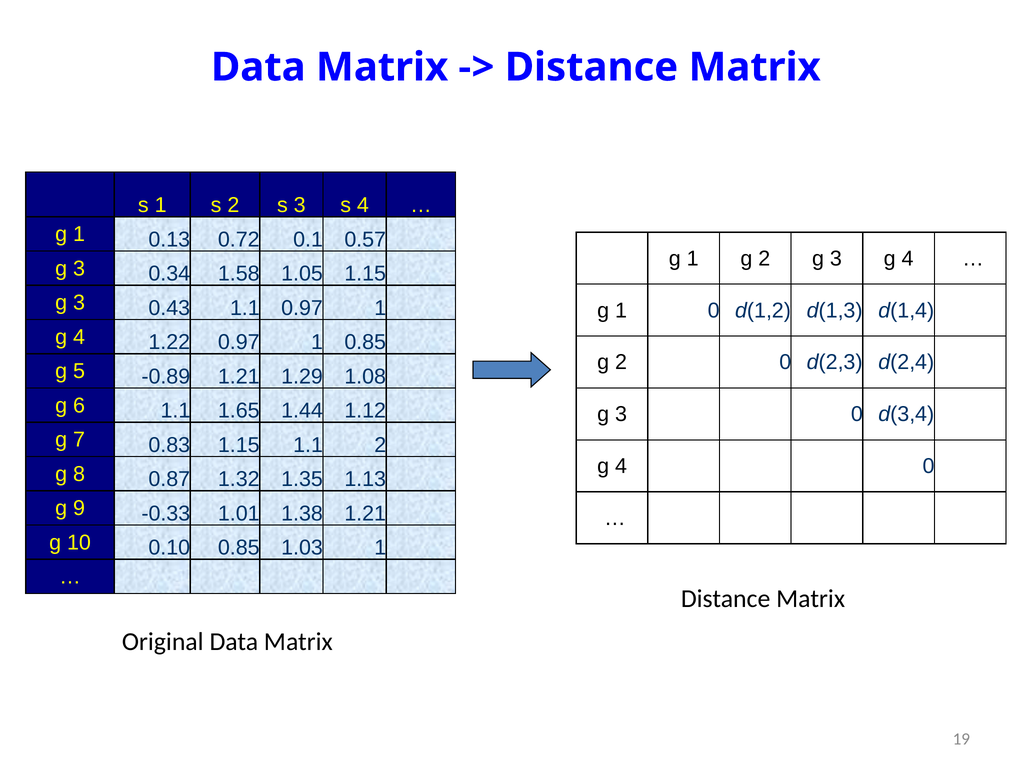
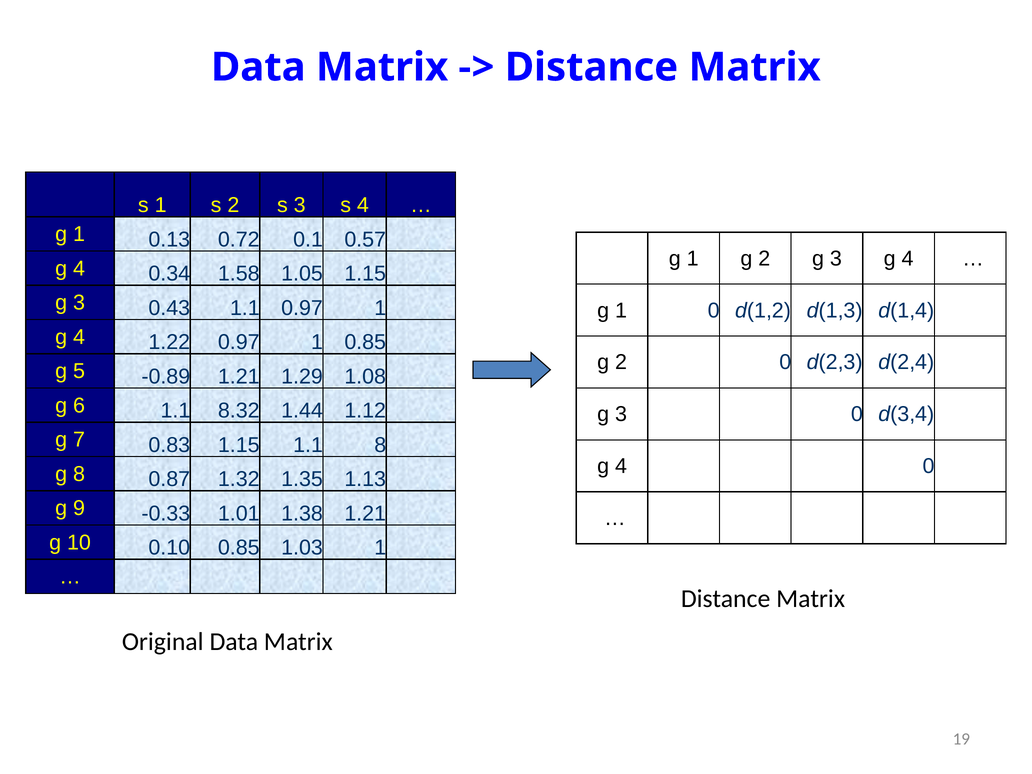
3: 3 -> 4 (79, 269)
1.65: 1.65 -> 8.32 (239, 411)
1.1 2: 2 -> 8 (380, 445)
